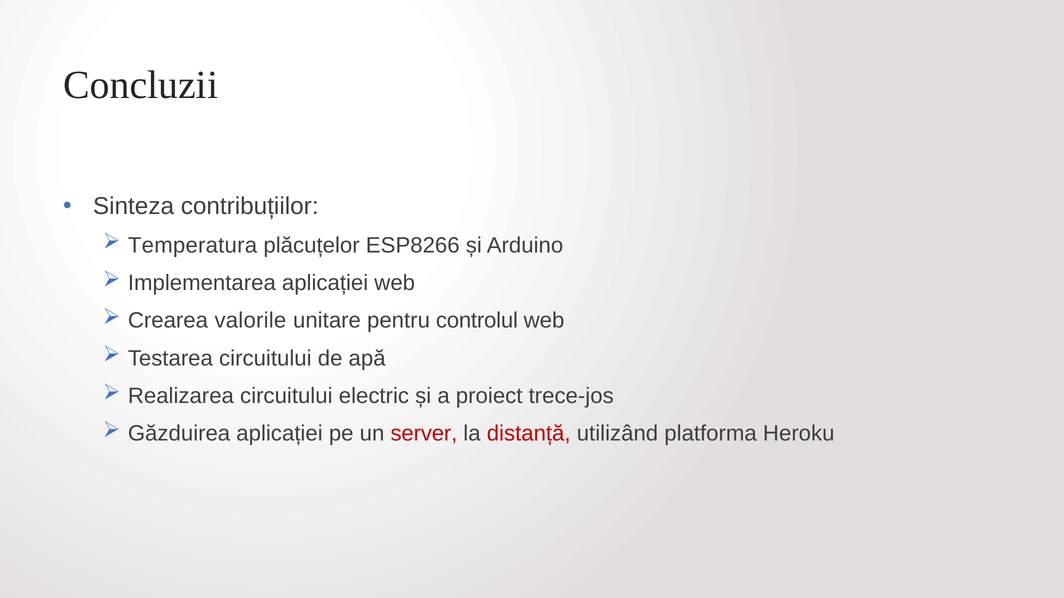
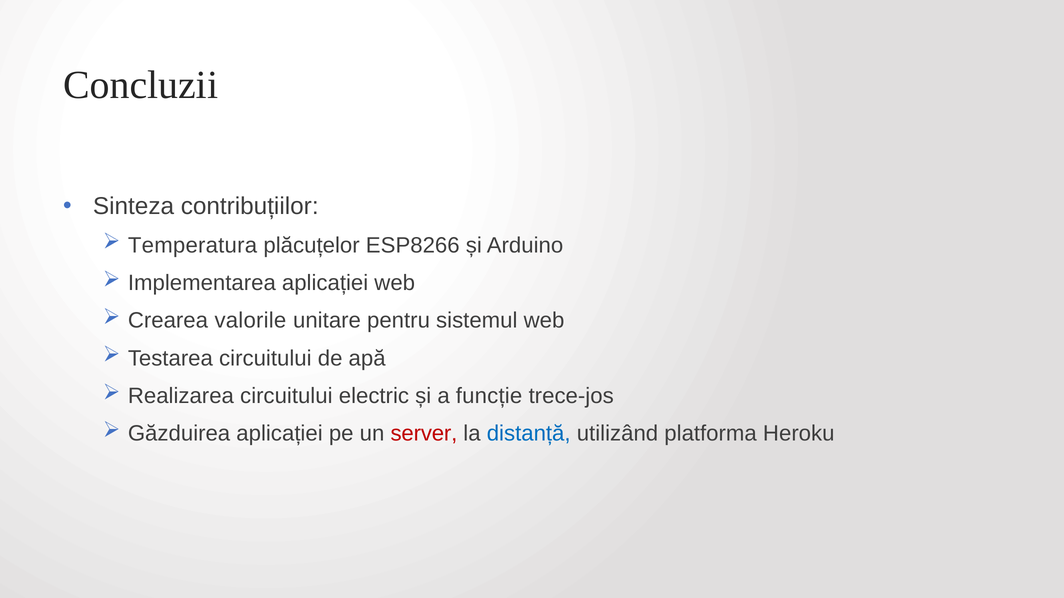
controlul: controlul -> sistemul (477, 321)
proiect: proiect -> funcție (489, 396)
distanță colour: red -> blue (529, 434)
